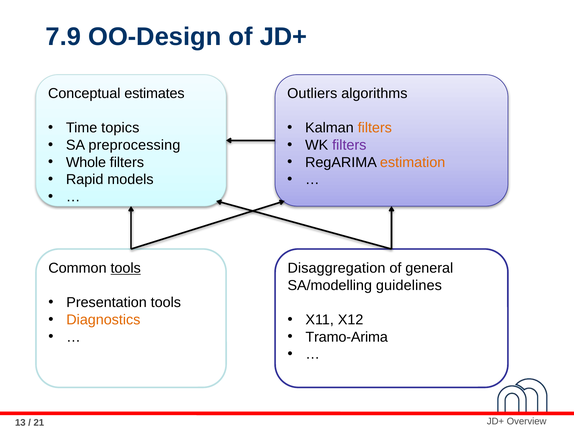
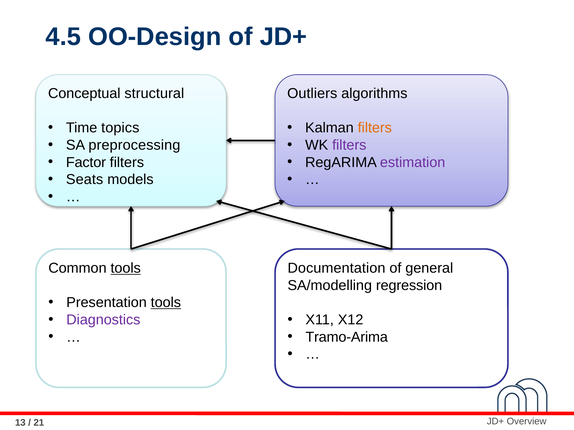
7.9: 7.9 -> 4.5 (63, 37)
estimates: estimates -> structural (154, 94)
Whole: Whole -> Factor (86, 163)
estimation colour: orange -> purple (413, 163)
Rapid: Rapid -> Seats (85, 180)
Disaggregation: Disaggregation -> Documentation (336, 268)
guidelines: guidelines -> regression (409, 286)
tools underline: none -> present (166, 303)
Diagnostics colour: orange -> purple (103, 320)
